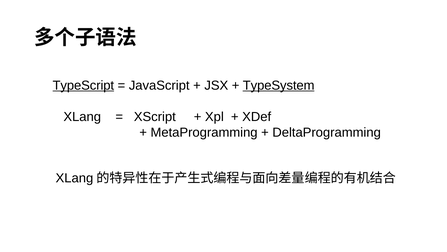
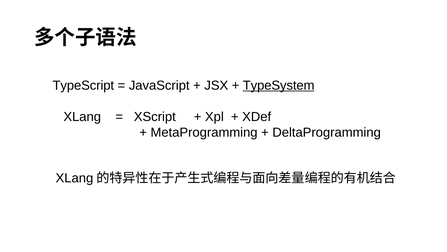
TypeScript underline: present -> none (83, 85)
